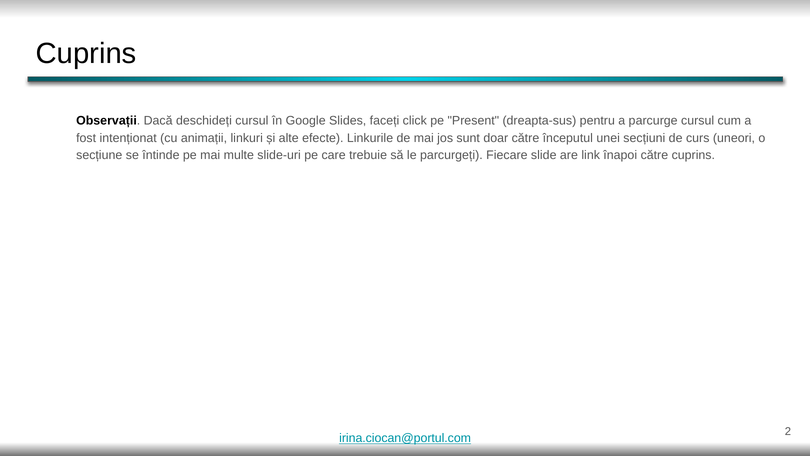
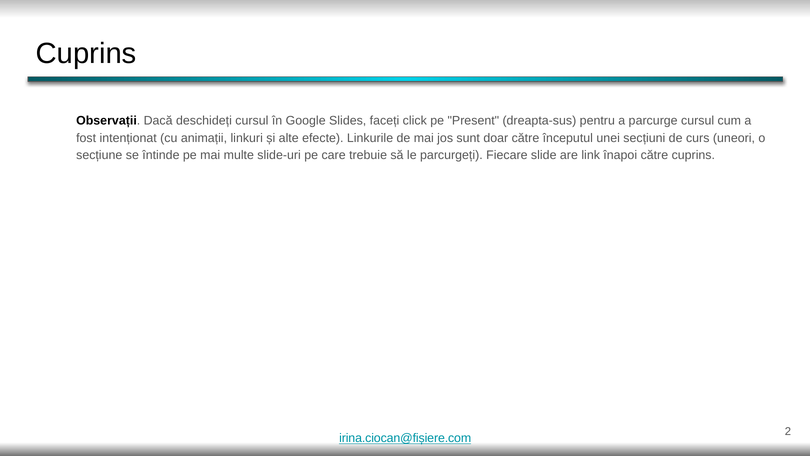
irina.ciocan@portul.com: irina.ciocan@portul.com -> irina.ciocan@fișiere.com (405, 438)
